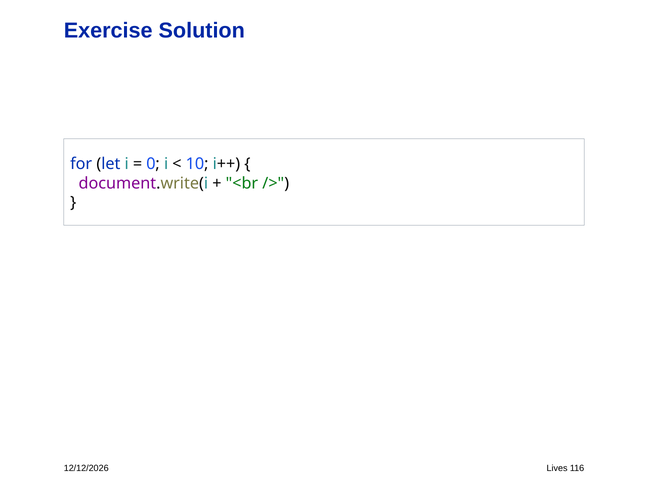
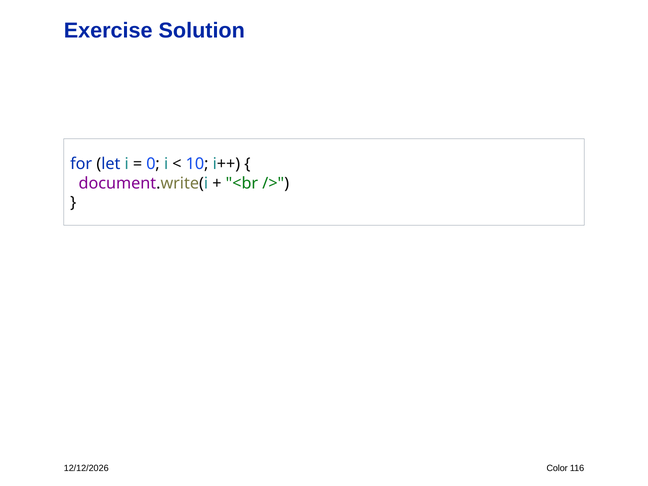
Lives: Lives -> Color (557, 468)
